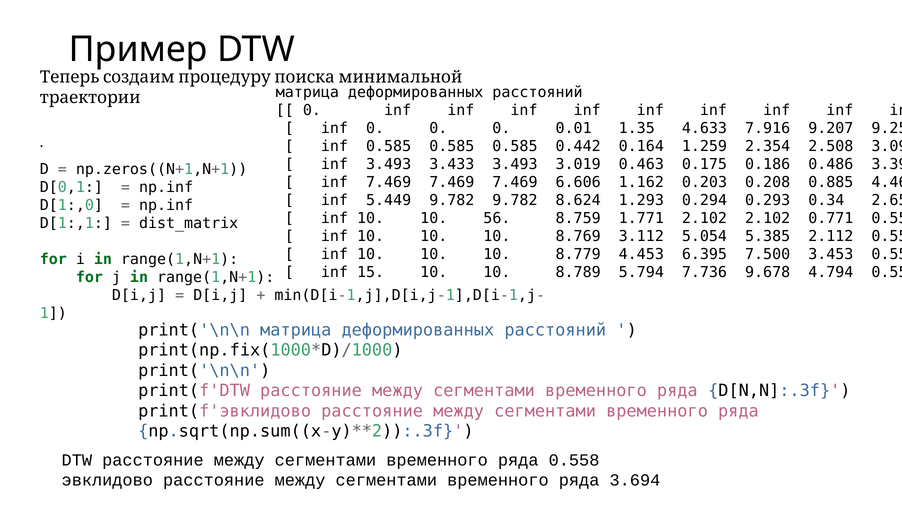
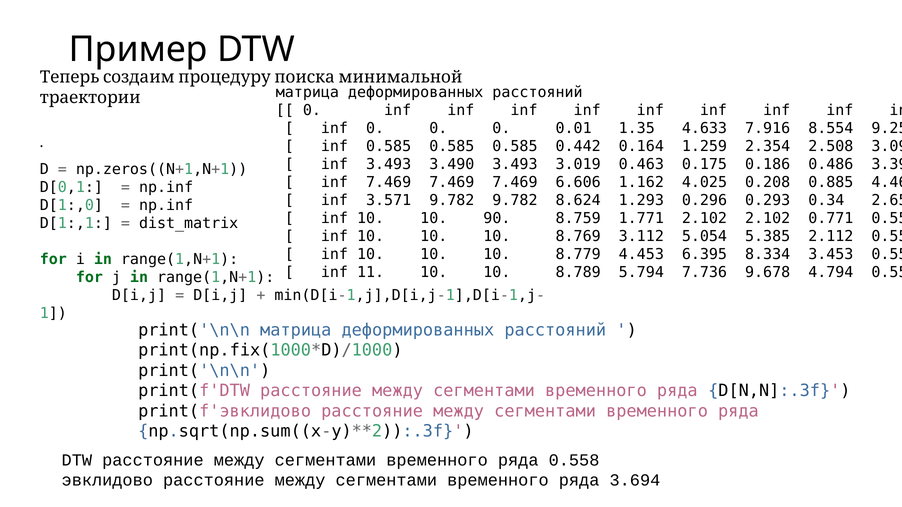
9.207: 9.207 -> 8.554 (831, 128)
3.433: 3.433 -> 3.490 (452, 165)
0.203: 0.203 -> 4.025 (704, 183)
5.449: 5.449 -> 3.571 (389, 201)
0.294: 0.294 -> 0.296 (704, 201)
56: 56 -> 90 (497, 219)
7.500: 7.500 -> 8.334 (768, 255)
15: 15 -> 11 (371, 273)
